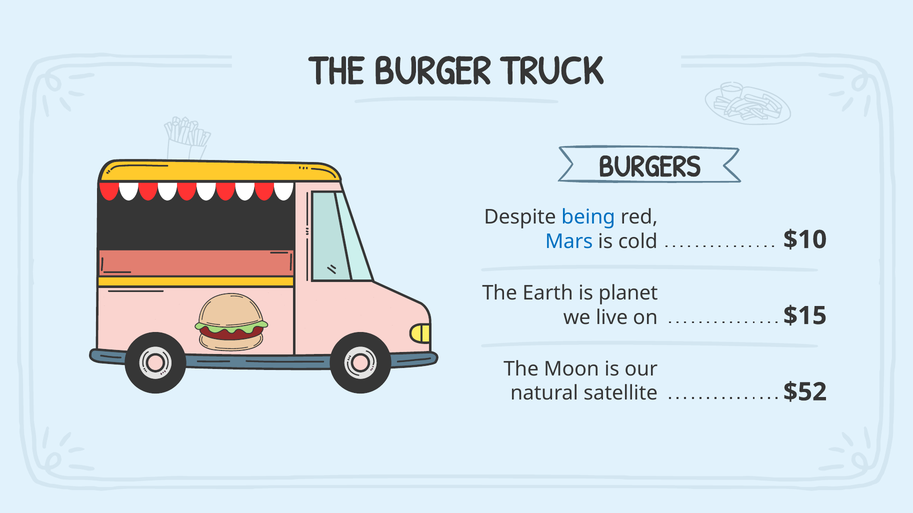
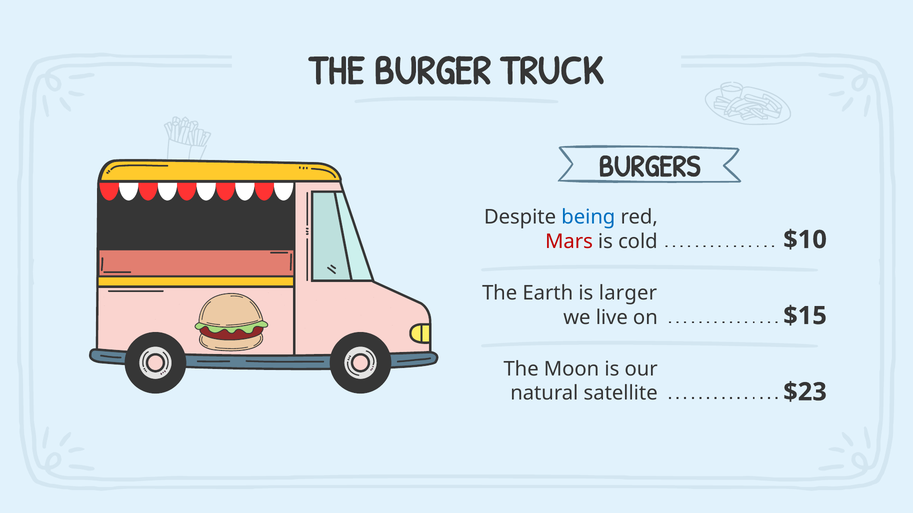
Mars colour: blue -> red (569, 242)
planet: planet -> larger (628, 293)
$52: $52 -> $23 (805, 392)
